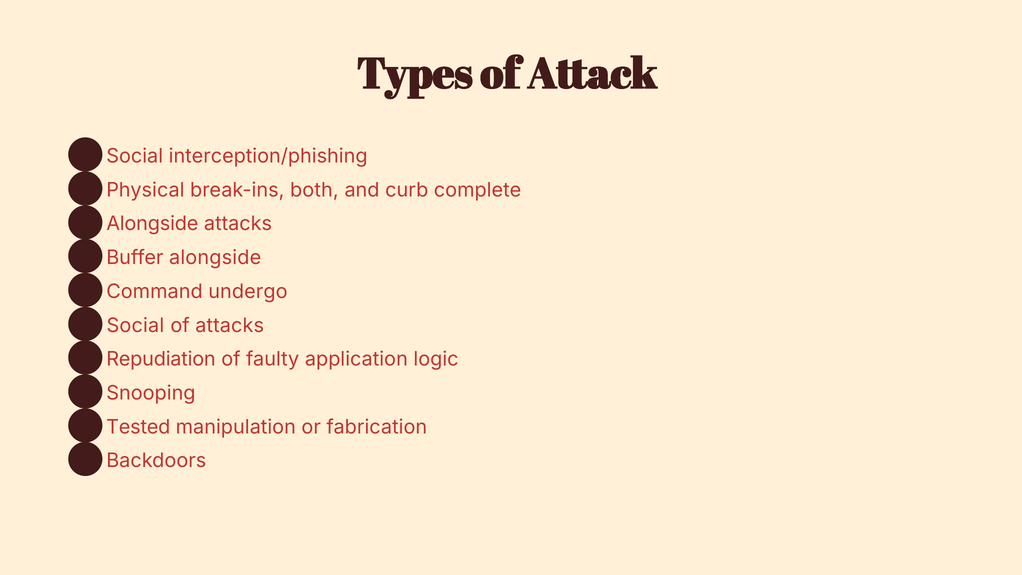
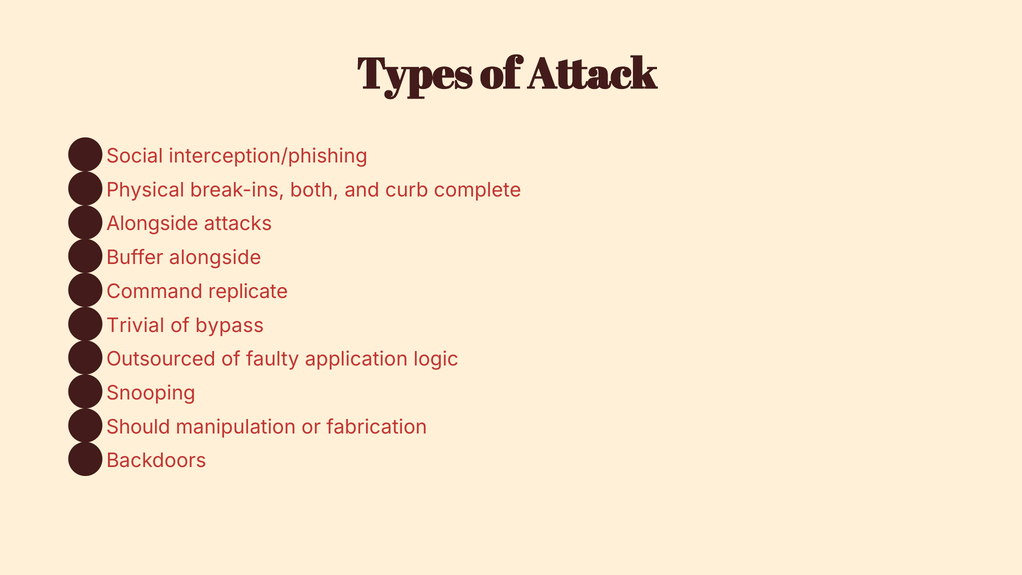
undergo: undergo -> replicate (248, 292)
Social: Social -> Trivial (135, 325)
of attacks: attacks -> bypass (230, 325)
Repudiation: Repudiation -> Outsourced (161, 359)
Tested: Tested -> Should (138, 427)
